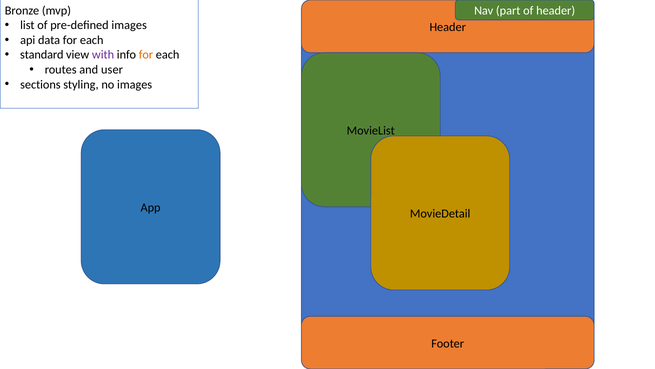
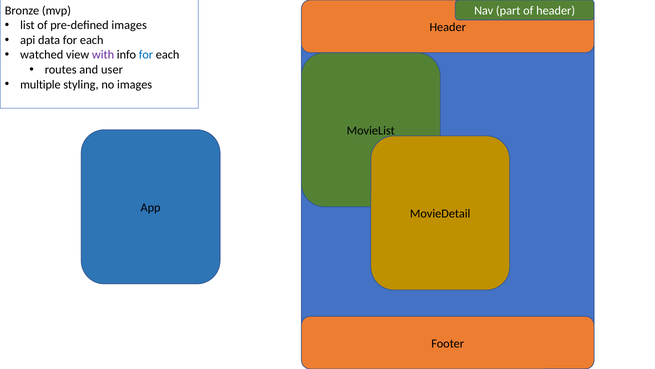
standard: standard -> watched (42, 55)
for colour: orange -> blue (146, 55)
sections: sections -> multiple (40, 84)
